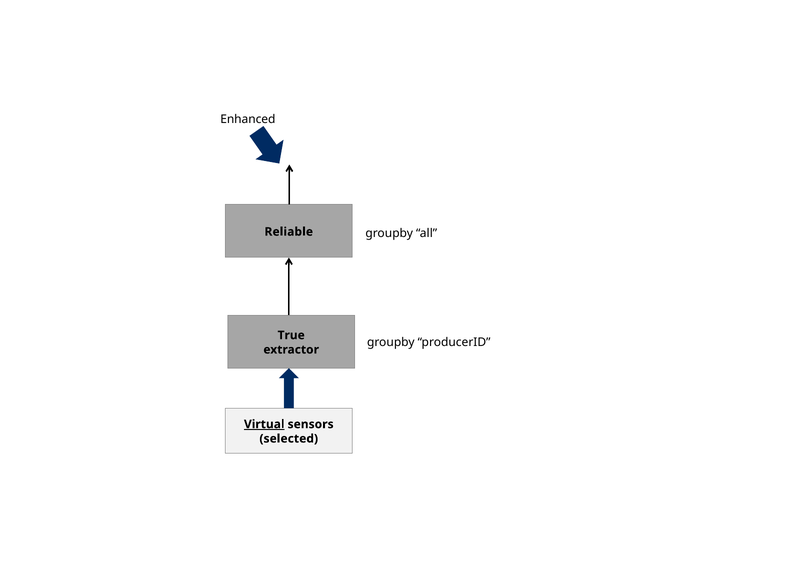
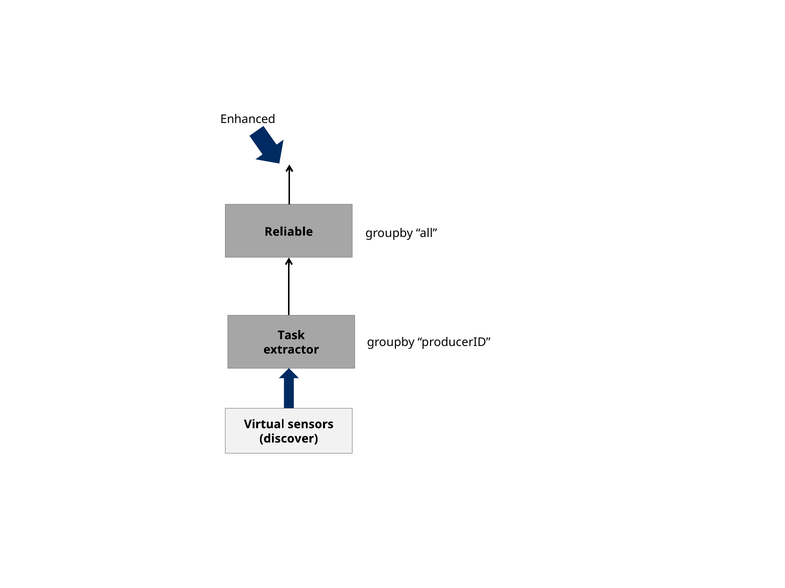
True: True -> Task (291, 336)
Virtual underline: present -> none (264, 425)
selected: selected -> discover (289, 439)
